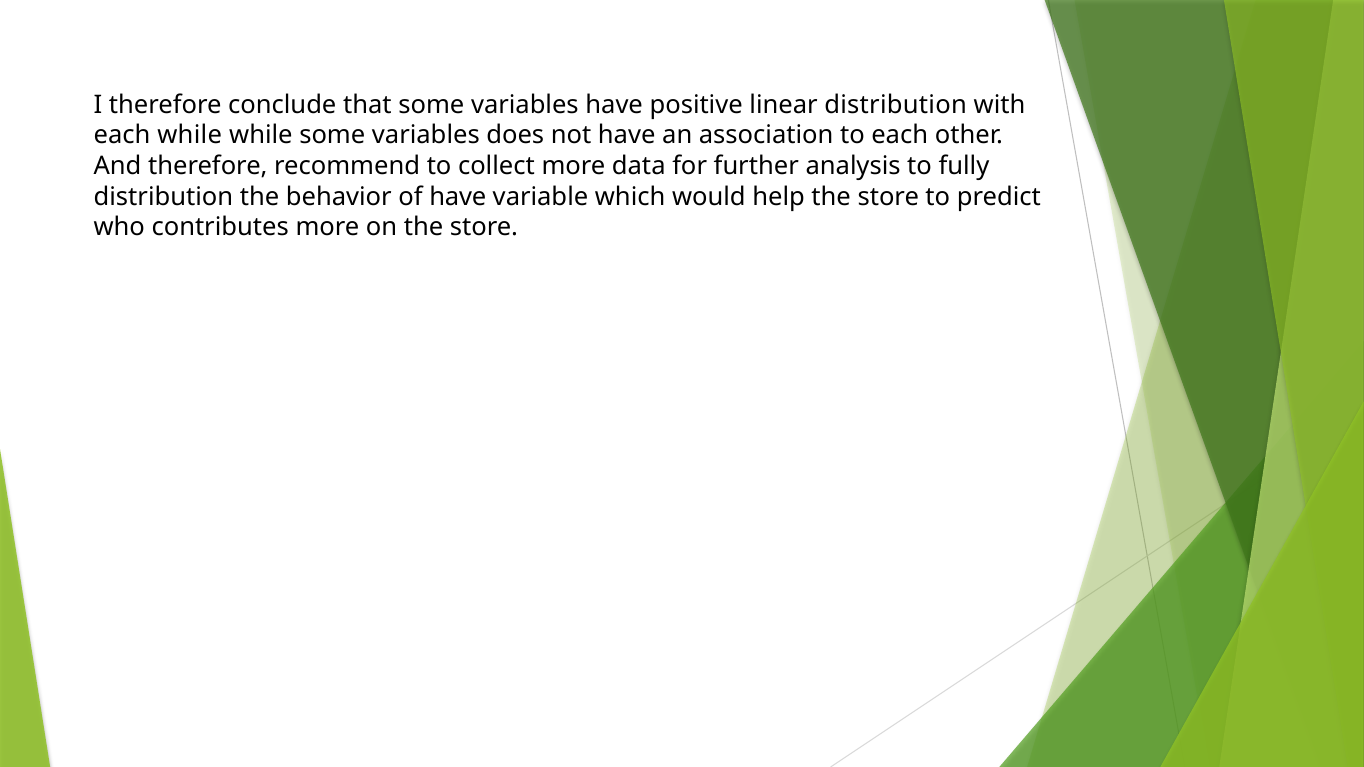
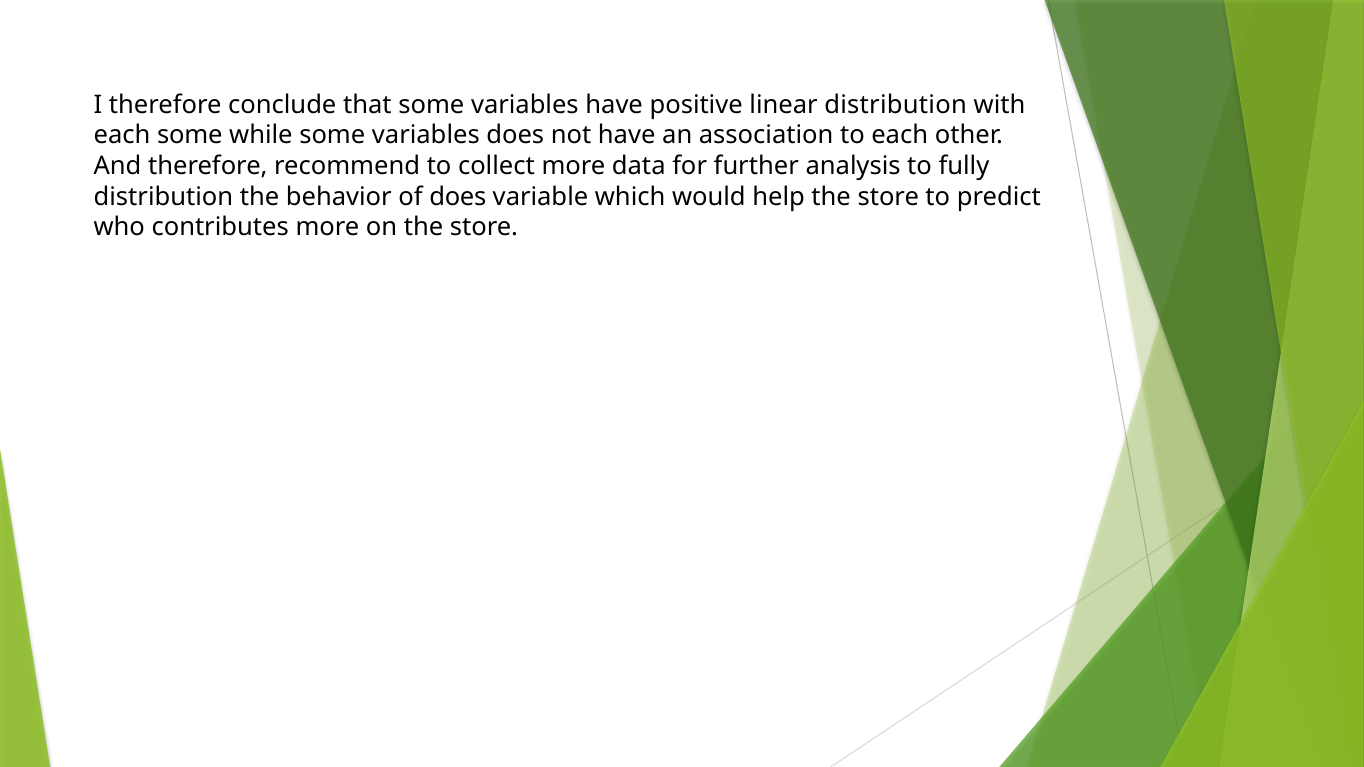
each while: while -> some (190, 135)
of have: have -> does (458, 197)
